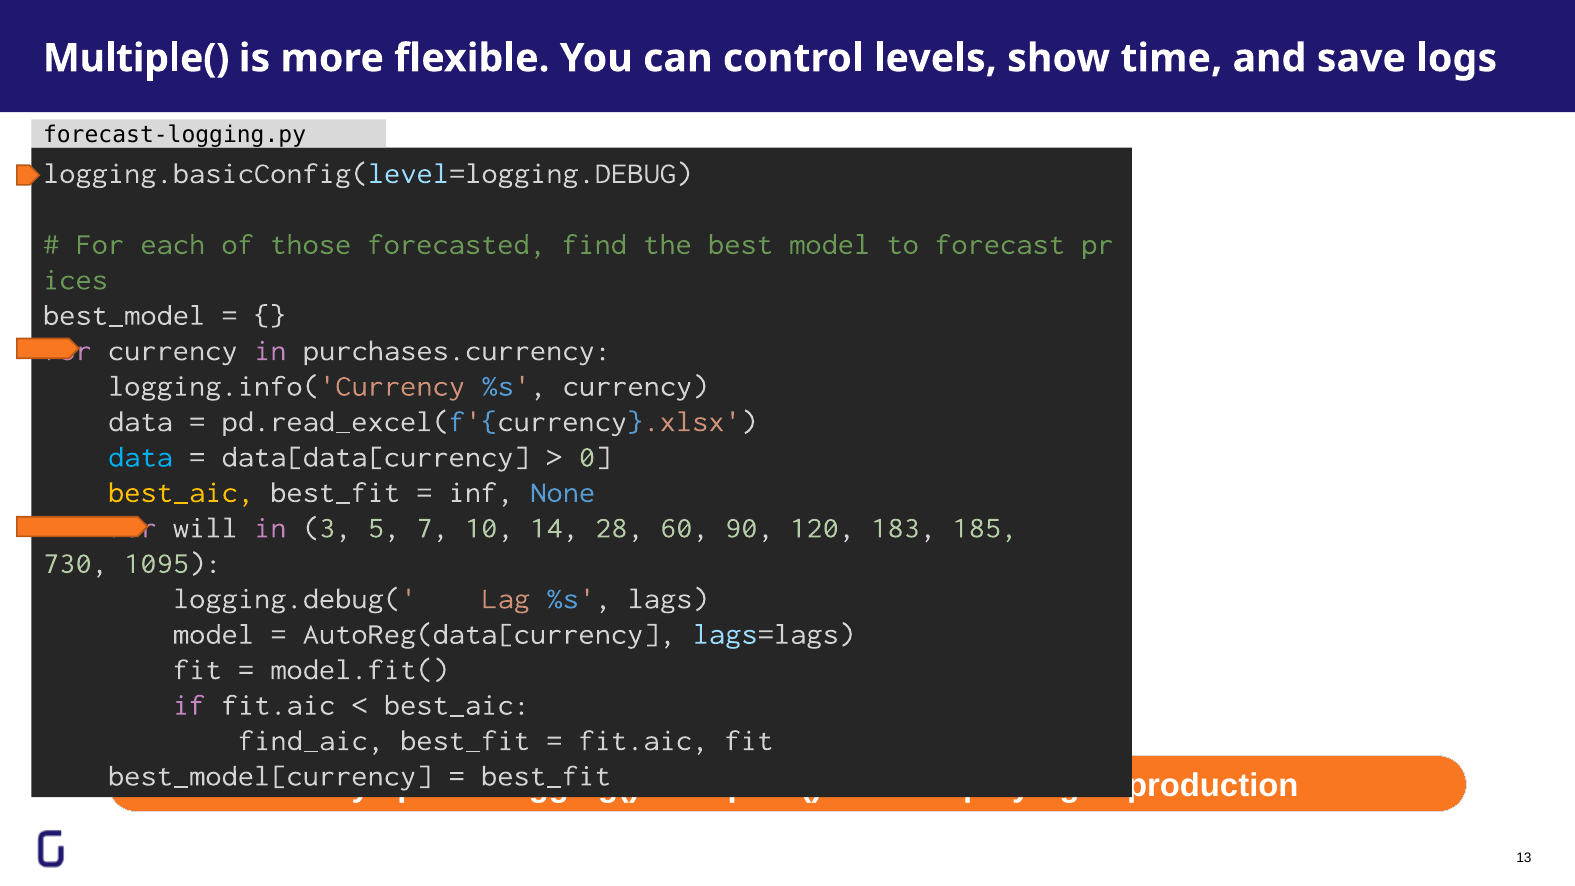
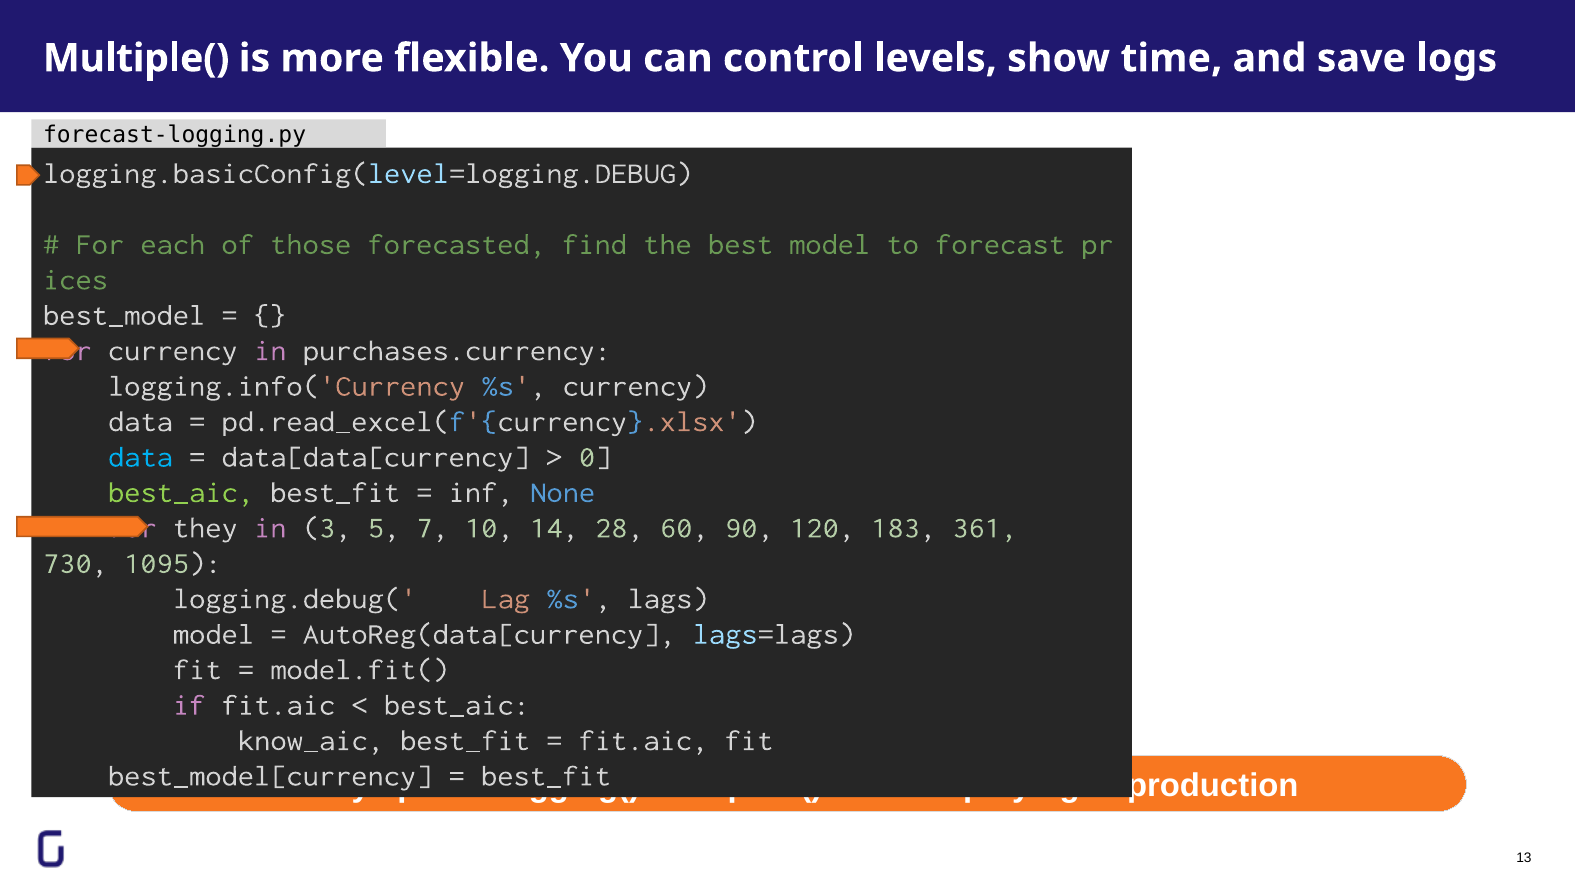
best_aic colour: yellow -> light green (181, 492)
will: will -> they (205, 528)
185: 185 -> 361 (985, 528)
find_aic: find_aic -> know_aic (311, 740)
